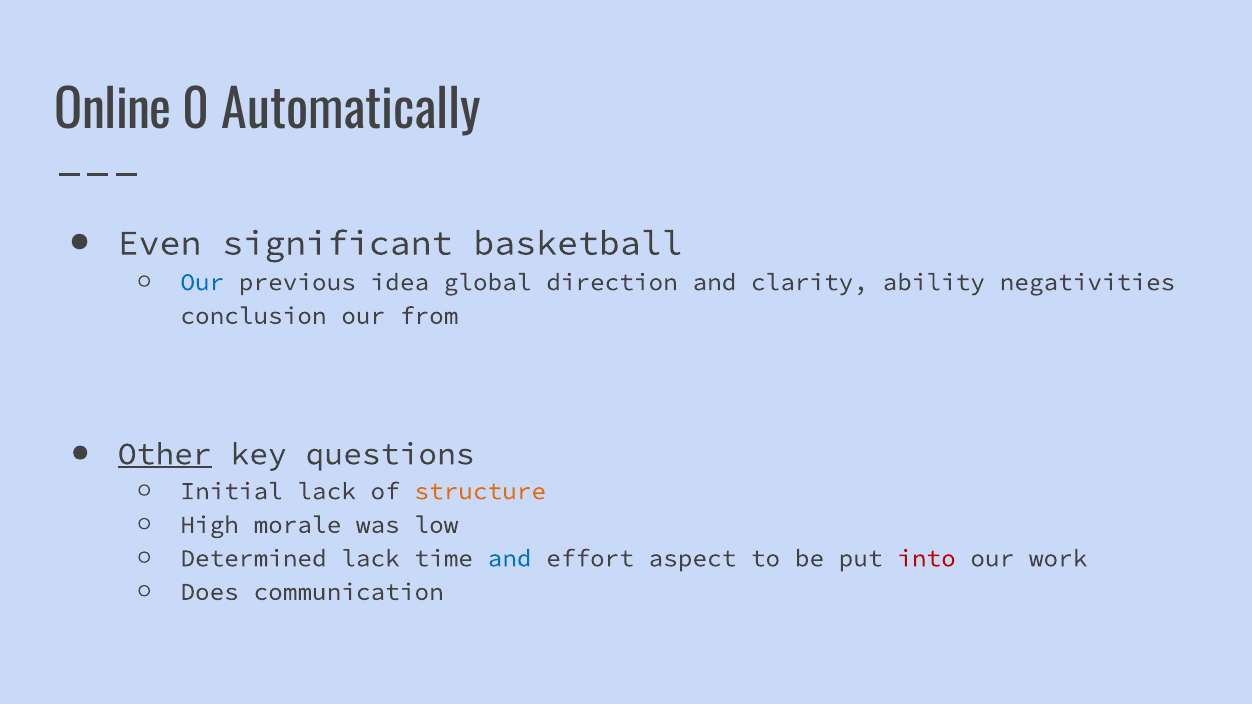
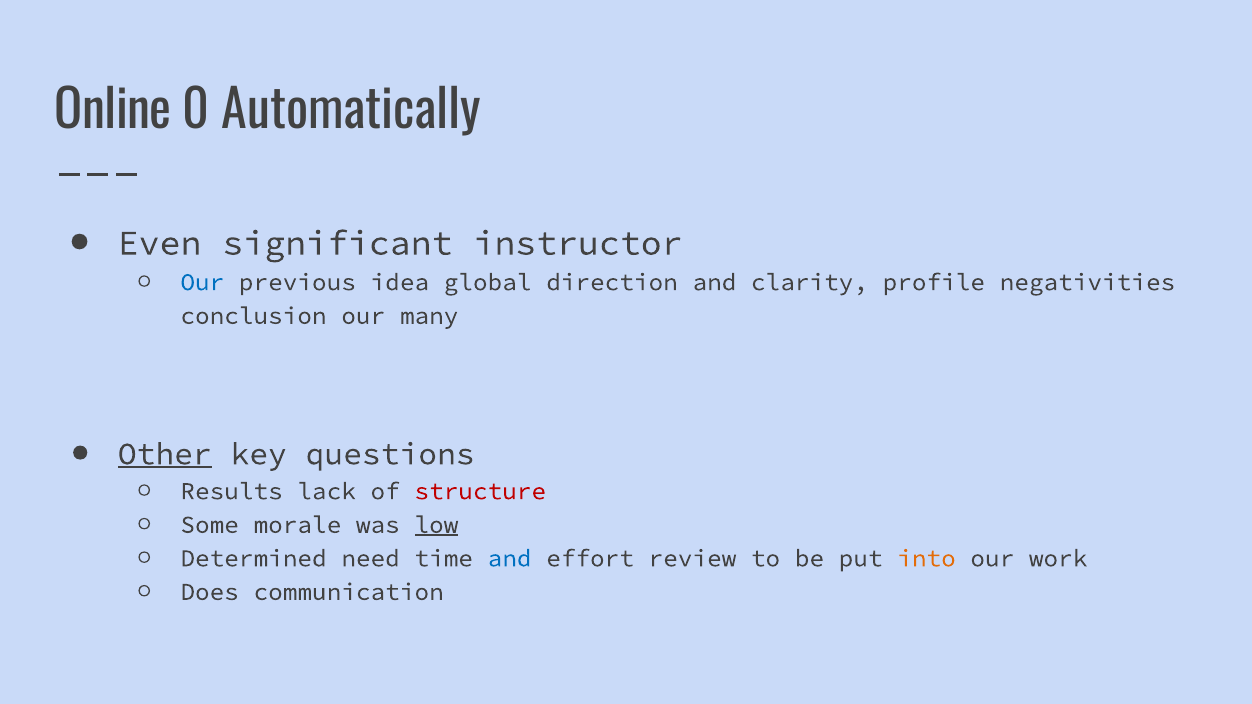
basketball: basketball -> instructor (578, 243)
ability: ability -> profile (934, 282)
from: from -> many (429, 316)
Initial: Initial -> Results (232, 491)
structure colour: orange -> red (480, 491)
High: High -> Some (210, 525)
low underline: none -> present (436, 525)
Determined lack: lack -> need (371, 559)
aspect: aspect -> review (692, 559)
into colour: red -> orange (926, 559)
